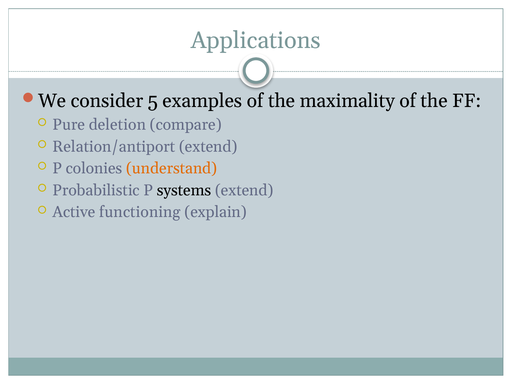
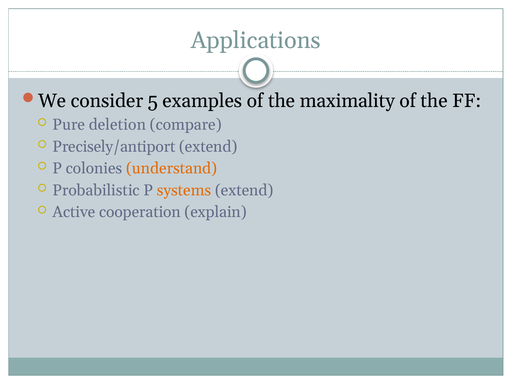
Relation/antiport: Relation/antiport -> Precisely/antiport (114, 147)
systems colour: black -> orange (184, 190)
functioning: functioning -> cooperation (140, 212)
